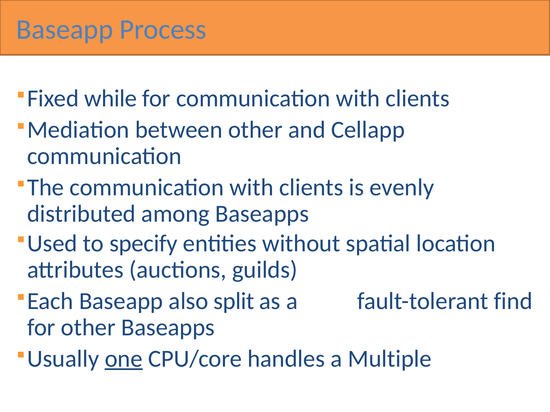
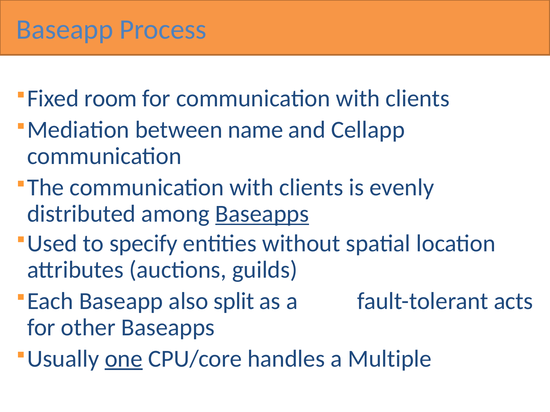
while: while -> room (111, 99)
between other: other -> name (255, 130)
Baseapps underline: none -> present (262, 214)
find: find -> acts (513, 301)
